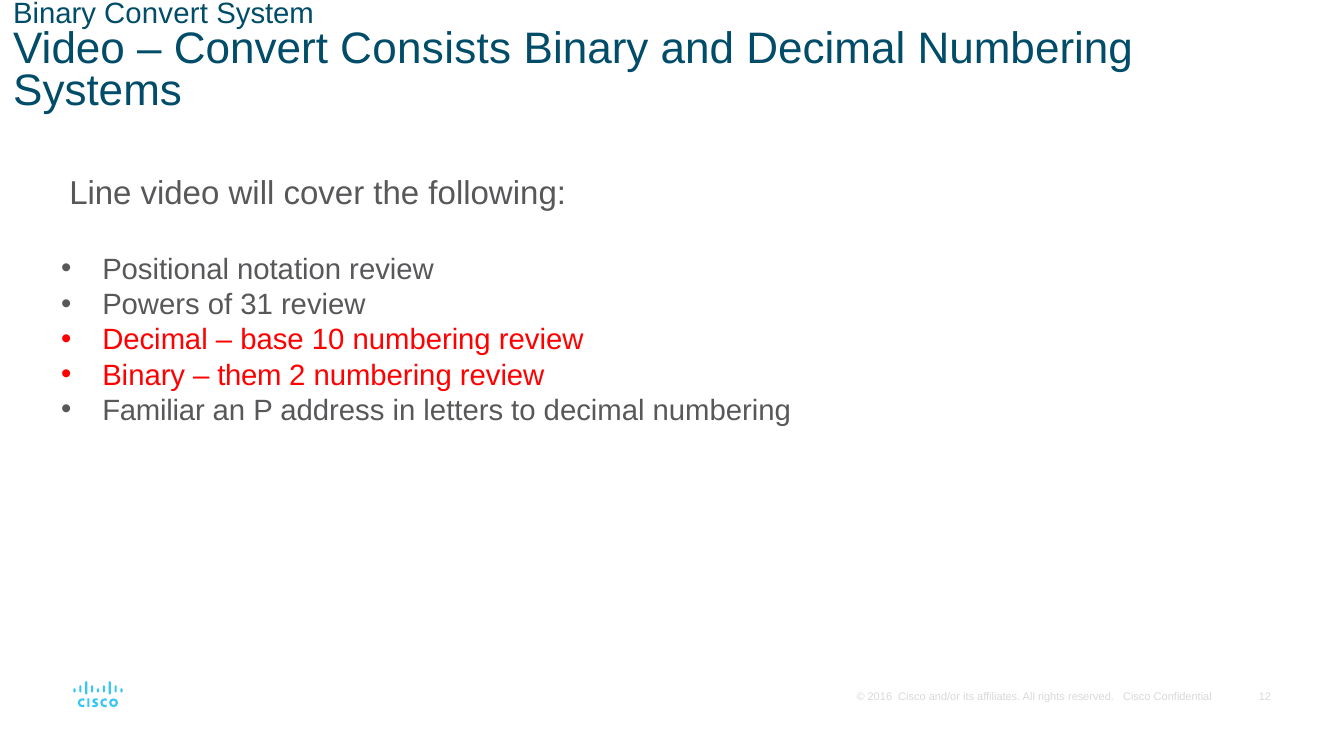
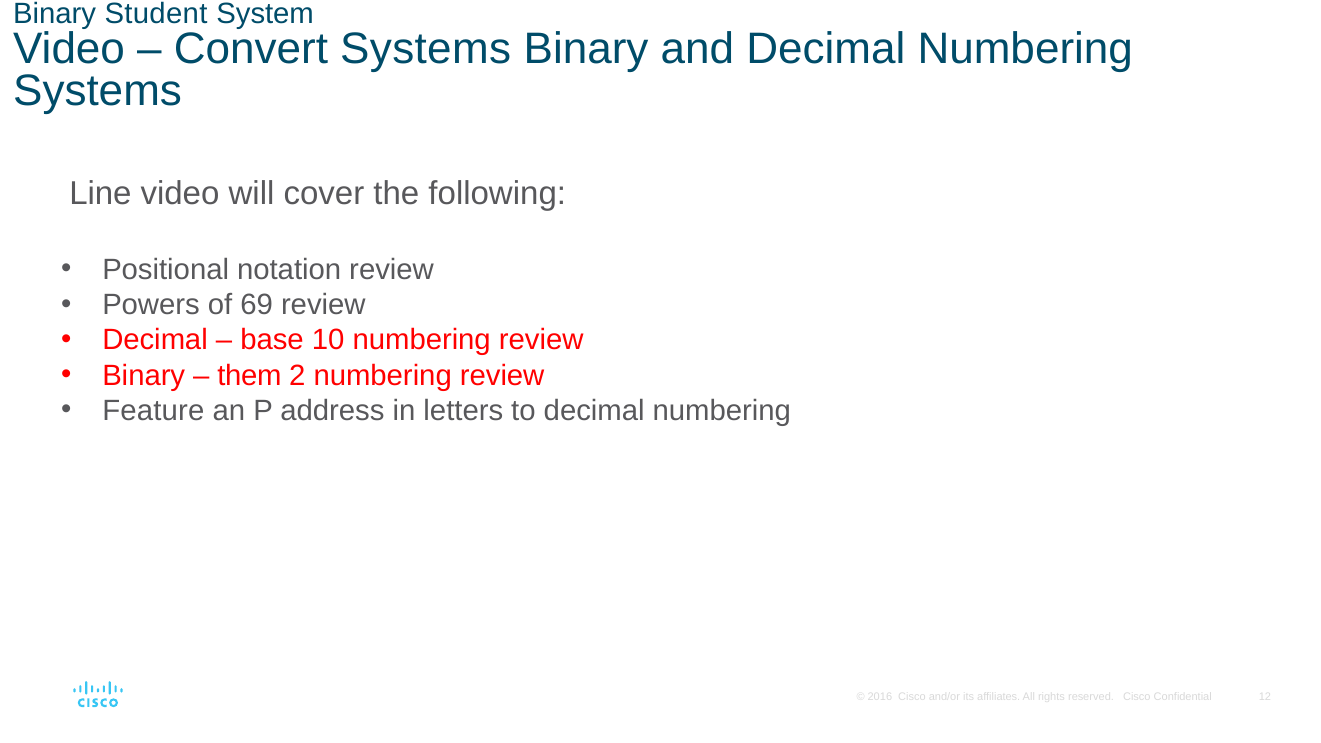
Binary Convert: Convert -> Student (156, 14)
Convert Consists: Consists -> Systems (426, 49)
31: 31 -> 69 (257, 305)
Familiar: Familiar -> Feature (153, 411)
